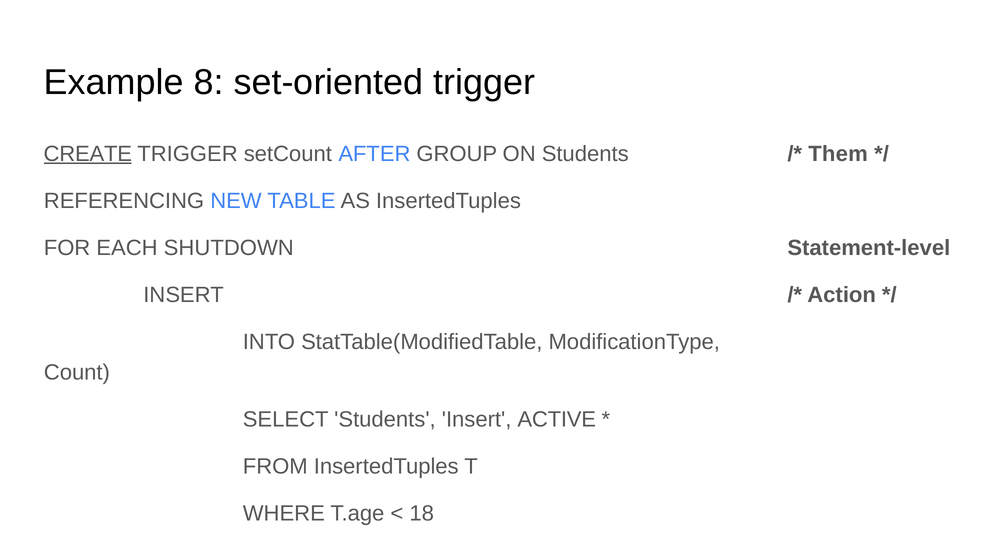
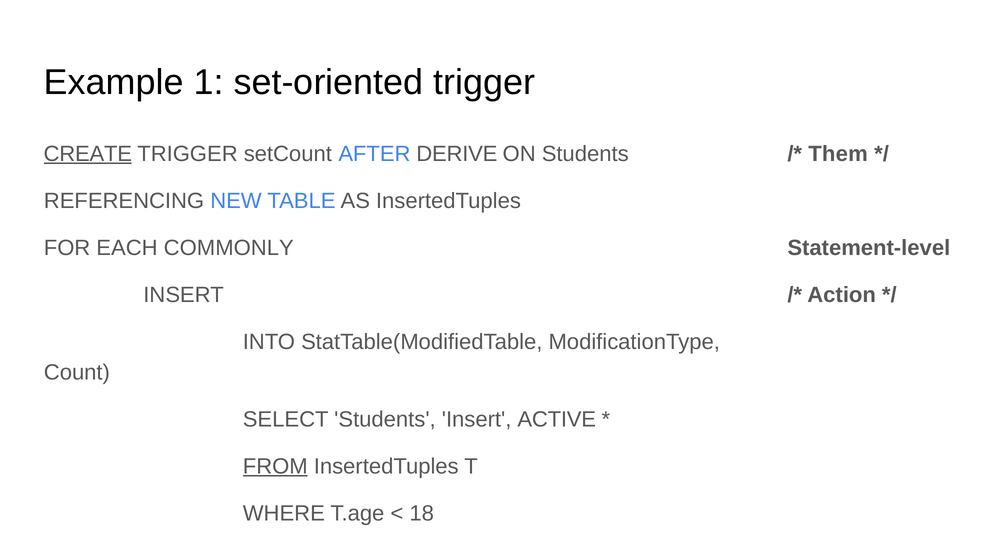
8: 8 -> 1 (209, 82)
GROUP: GROUP -> DERIVE (457, 154)
SHUTDOWN: SHUTDOWN -> COMMONLY (229, 248)
FROM underline: none -> present (275, 467)
